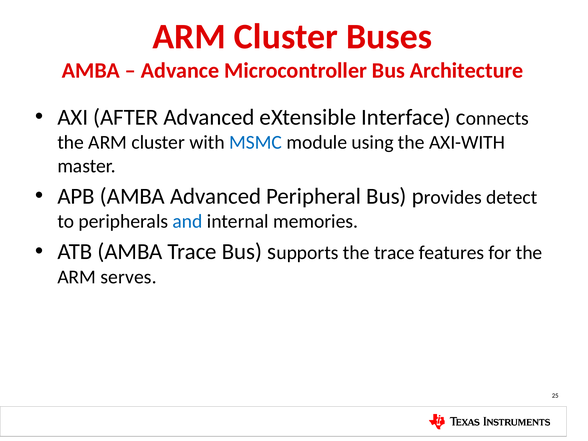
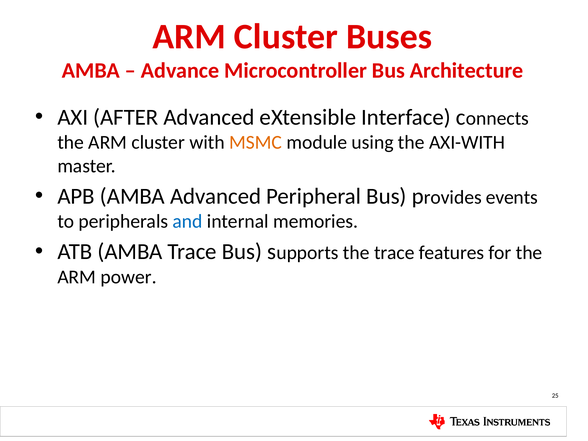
MSMC colour: blue -> orange (256, 142)
detect: detect -> events (512, 197)
serves: serves -> power (129, 277)
